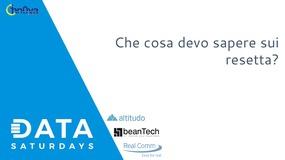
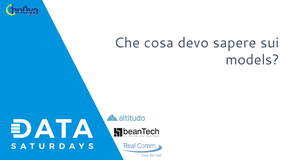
resetta: resetta -> models (252, 60)
